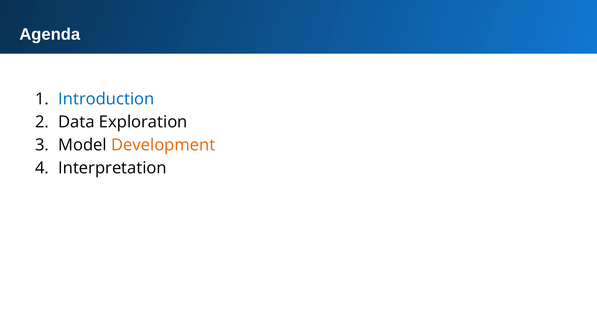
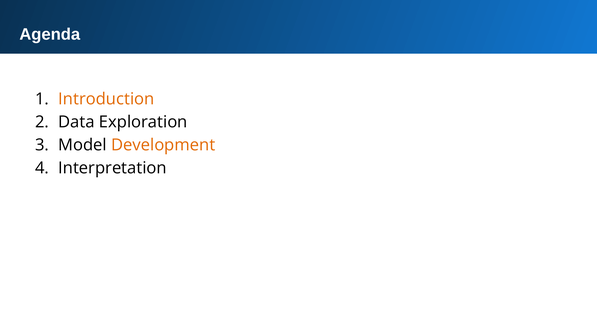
Introduction colour: blue -> orange (106, 99)
